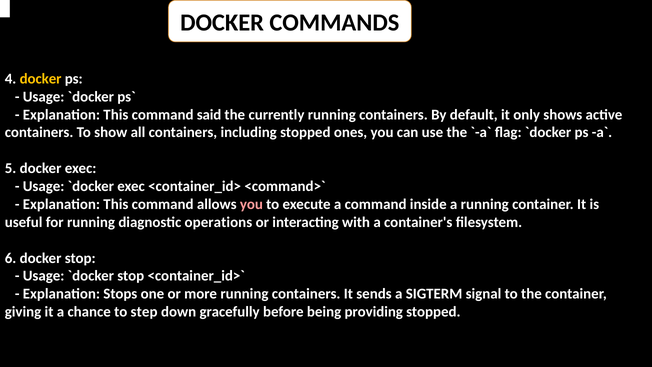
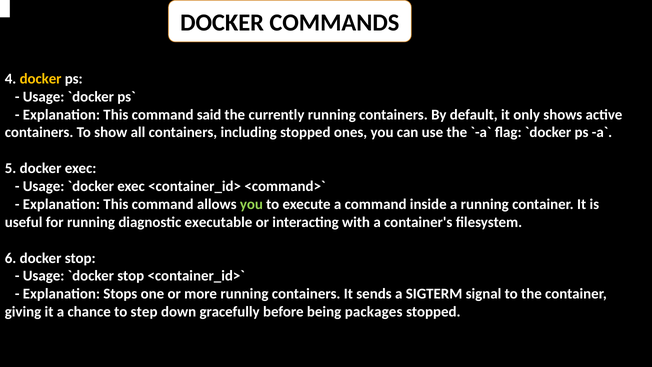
you colour: pink -> light green (251, 204)
operations: operations -> executable (218, 222)
providing: providing -> packages (374, 312)
